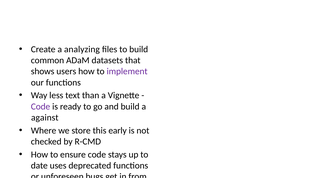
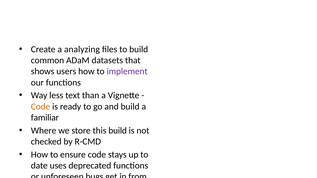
Code colour: purple -> orange (41, 107)
against: against -> familiar (45, 118)
this early: early -> build (118, 131)
